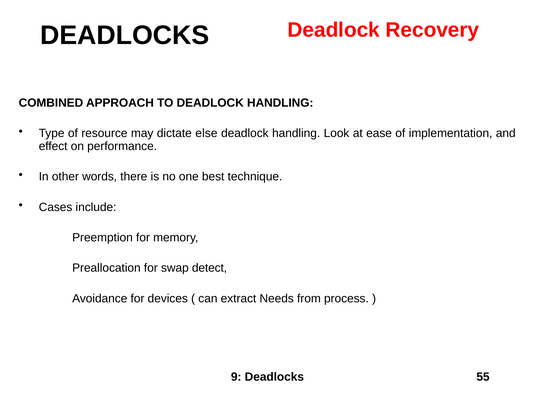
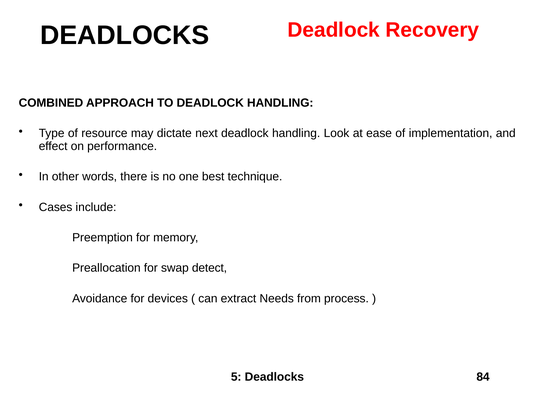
else: else -> next (206, 133)
9: 9 -> 5 (236, 376)
55: 55 -> 84 (483, 376)
